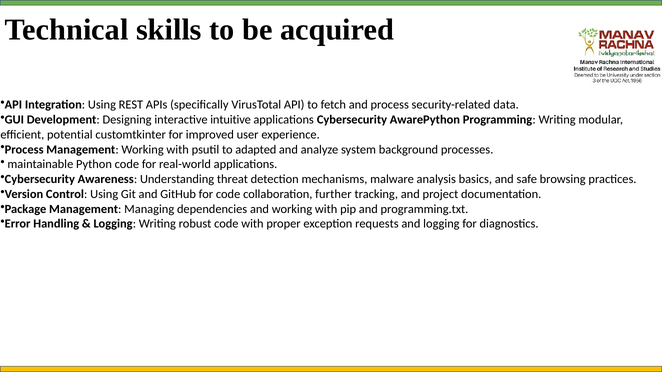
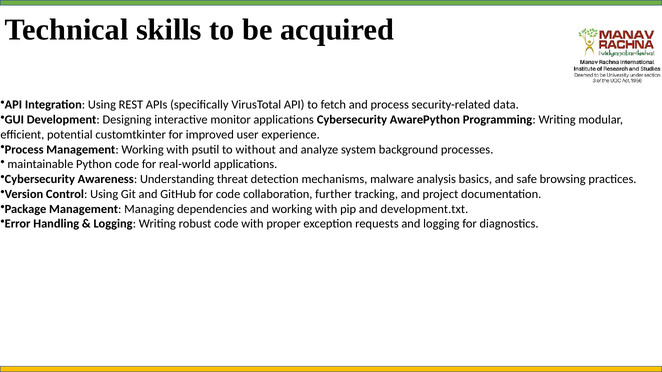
intuitive: intuitive -> monitor (231, 120)
adapted: adapted -> without (256, 150)
programming.txt: programming.txt -> development.txt (424, 209)
